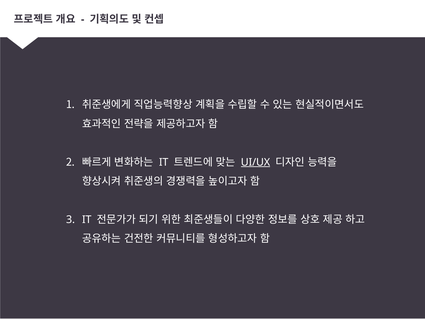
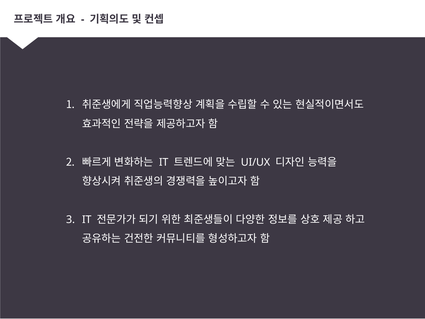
UI/UX underline: present -> none (255, 162)
